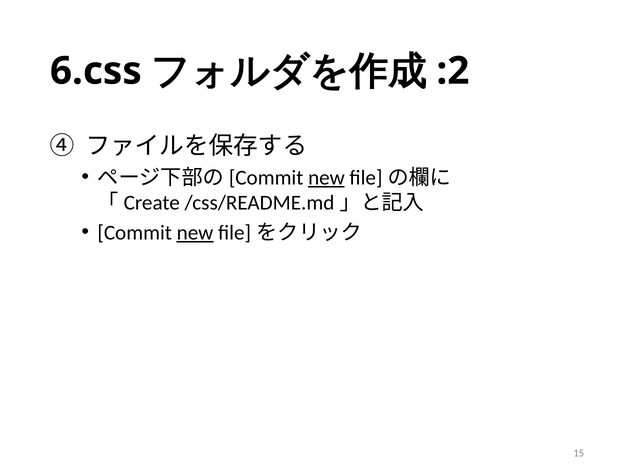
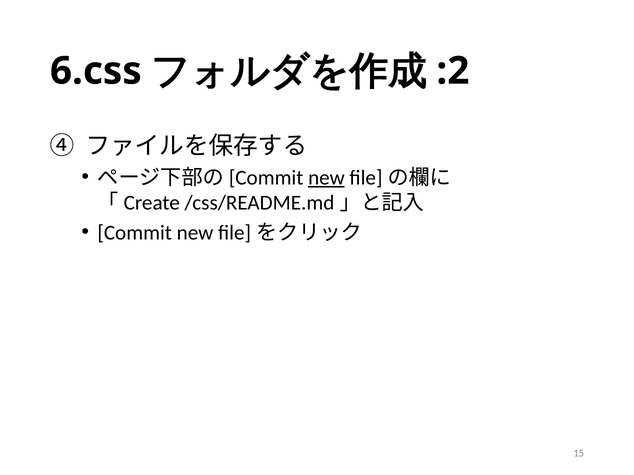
new underline: present -> none (195, 233)
